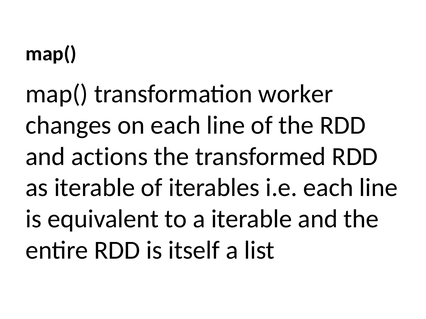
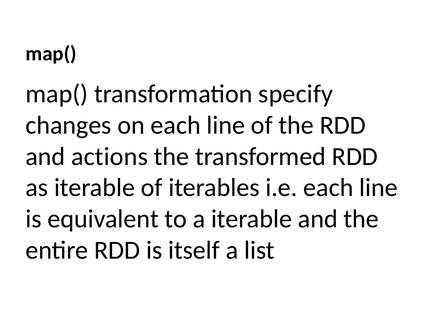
worker: worker -> specify (296, 94)
